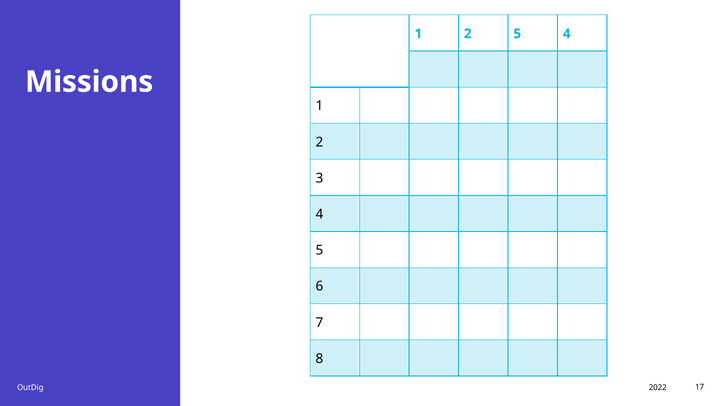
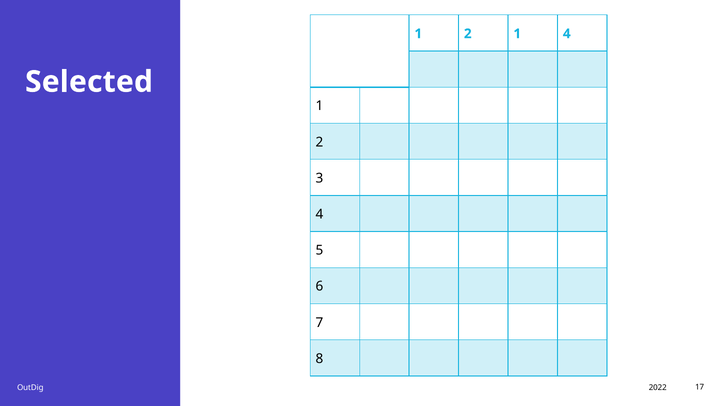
2 5: 5 -> 1 (517, 34)
Missions: Missions -> Selected (89, 82)
